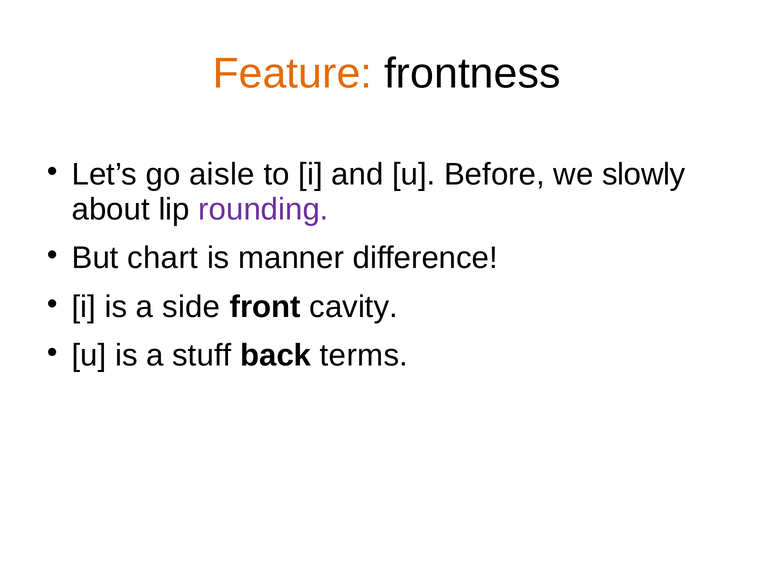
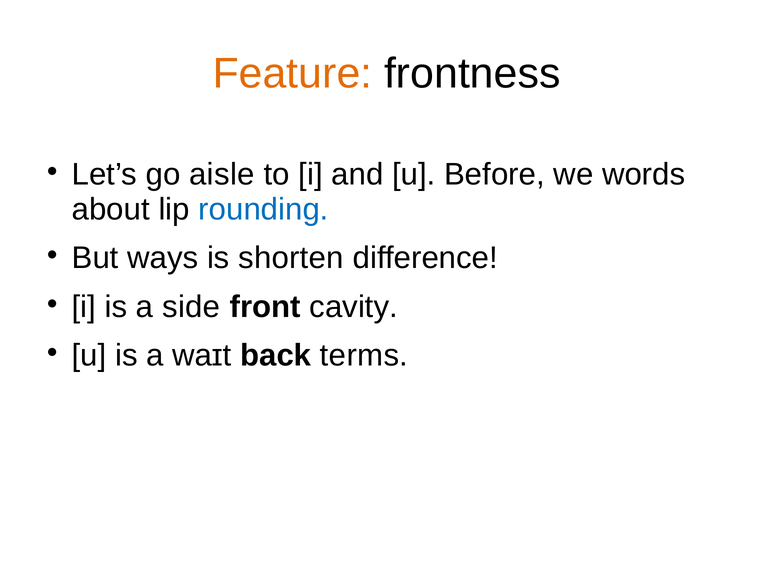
slowly: slowly -> words (644, 174)
rounding colour: purple -> blue (263, 209)
chart: chart -> ways (163, 258)
manner: manner -> shorten (291, 258)
stuff: stuff -> waɪt (202, 355)
